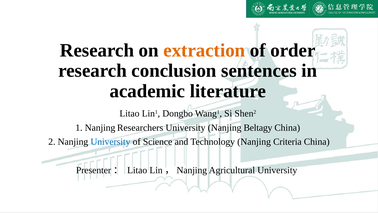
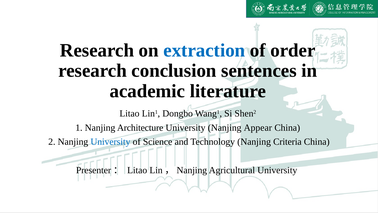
extraction colour: orange -> blue (204, 50)
Researchers: Researchers -> Architecture (140, 127)
Beltagy: Beltagy -> Appear (258, 127)
